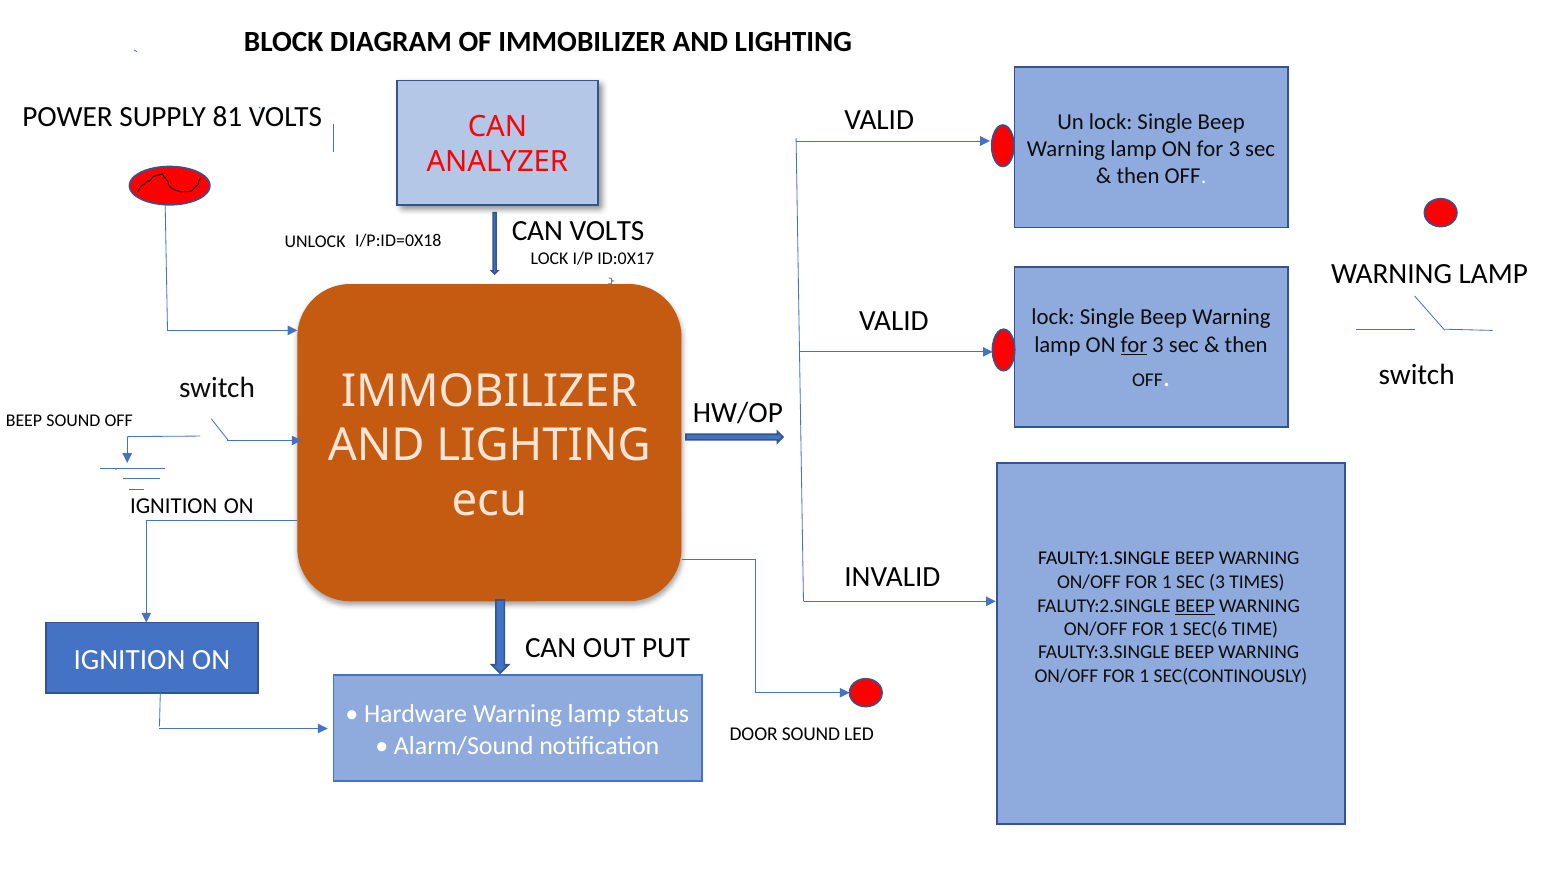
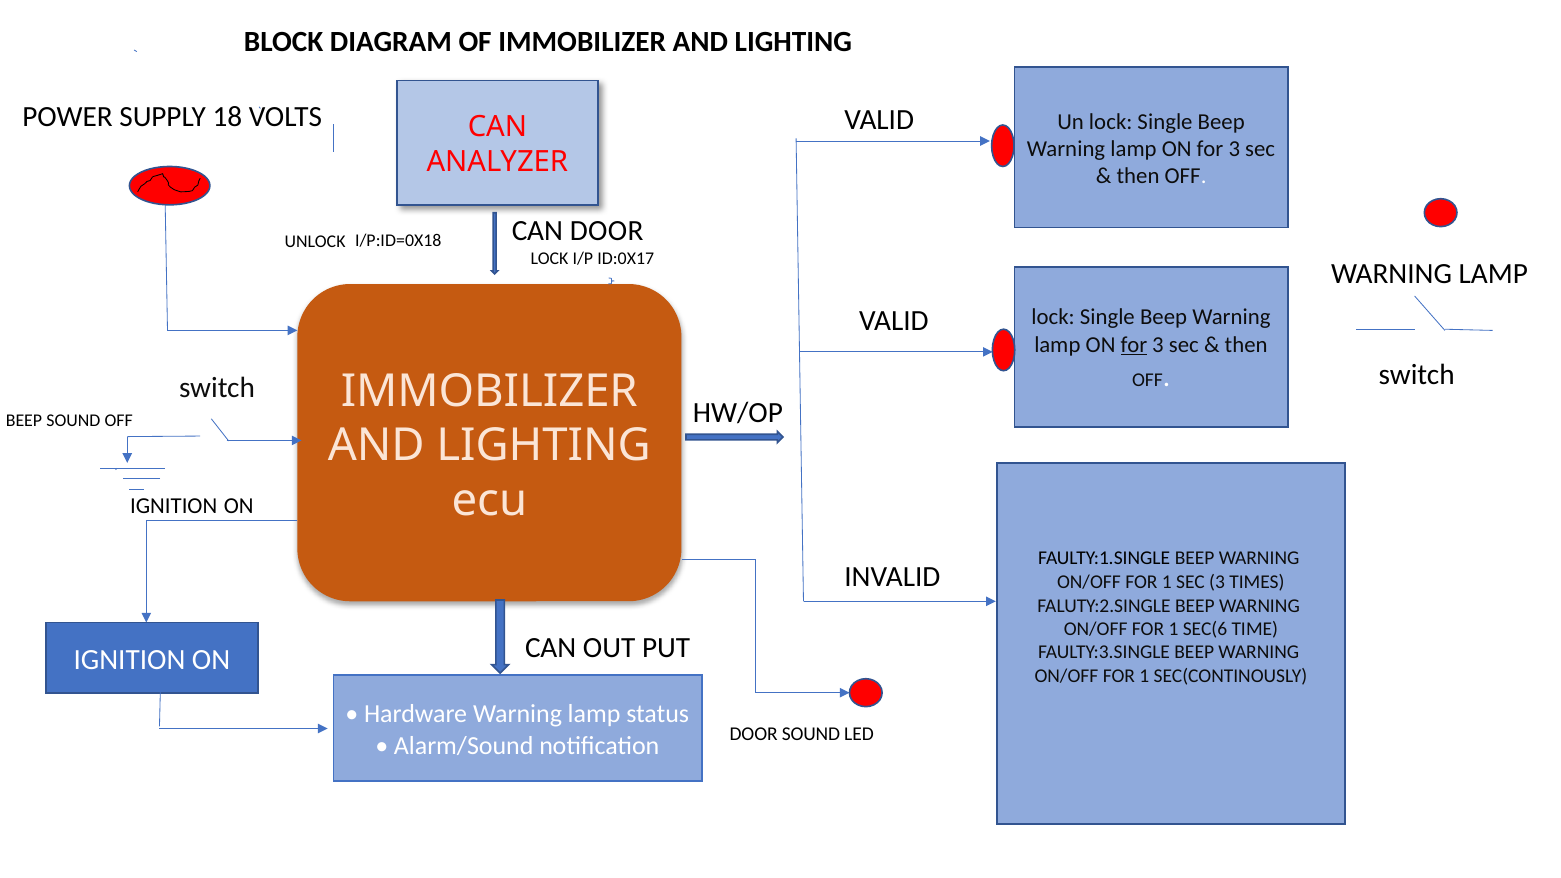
81: 81 -> 18 (227, 116)
CAN VOLTS: VOLTS -> DOOR (607, 230)
BEEP underline: present -> none (1195, 606)
